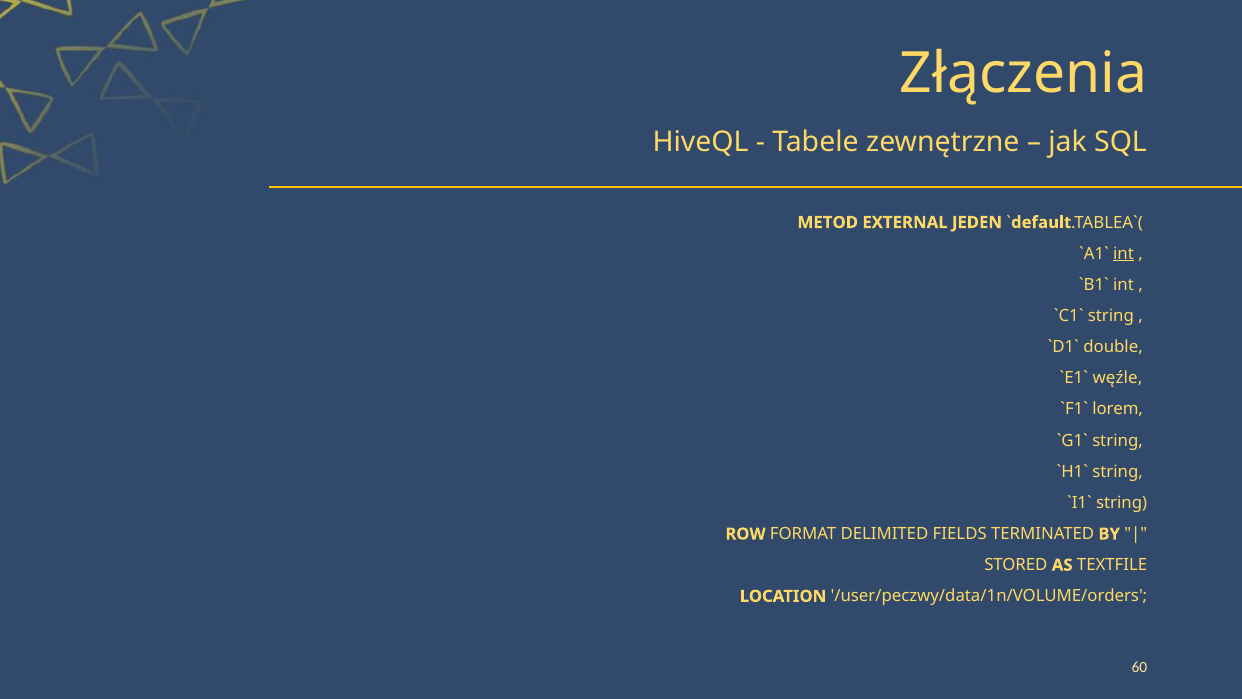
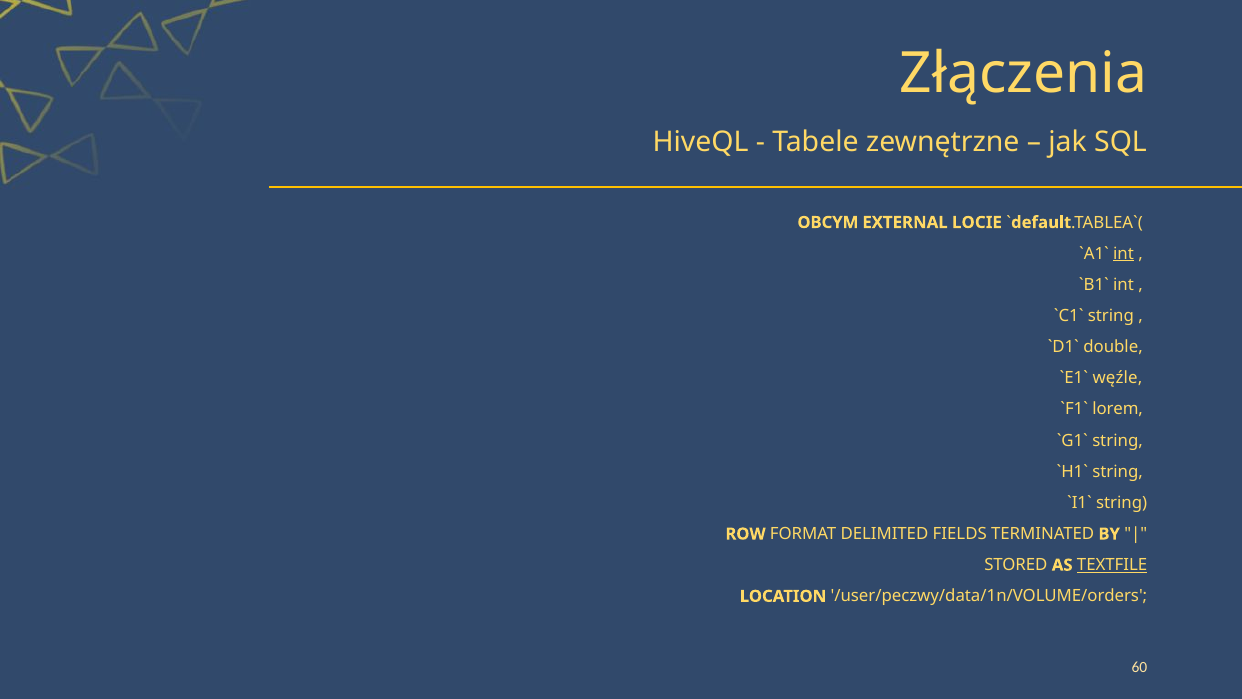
METOD: METOD -> OBCYM (828, 222)
JEDEN: JEDEN -> LOCIE (977, 222)
TEXTFILE underline: none -> present (1112, 565)
